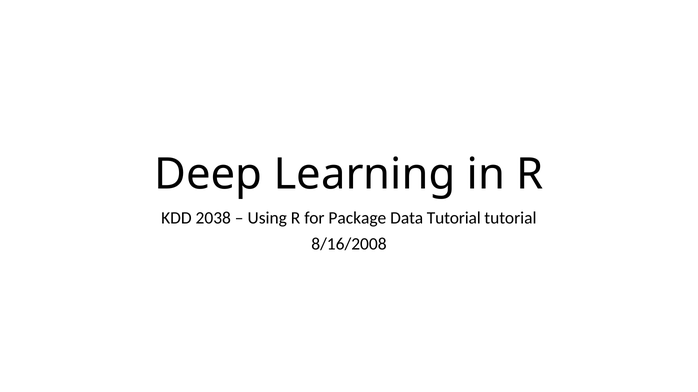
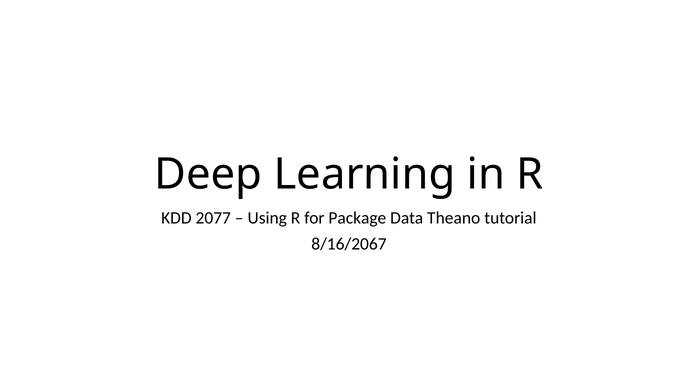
2038: 2038 -> 2077 (213, 218)
Data Tutorial: Tutorial -> Theano (454, 218)
8/16/2008: 8/16/2008 -> 8/16/2067 (349, 244)
